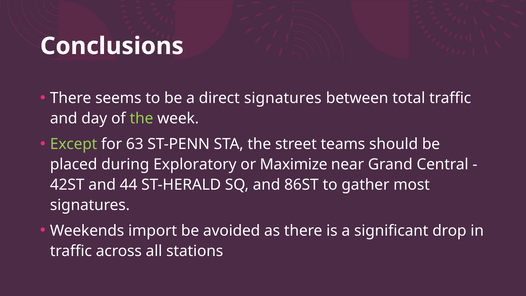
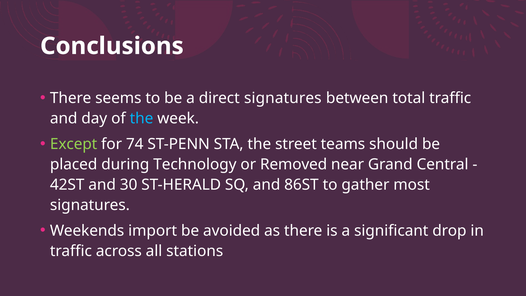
the colour: light green -> light blue (142, 118)
63: 63 -> 74 (135, 144)
Exploratory: Exploratory -> Technology (195, 164)
Maximize: Maximize -> Removed (294, 164)
44: 44 -> 30 (129, 185)
